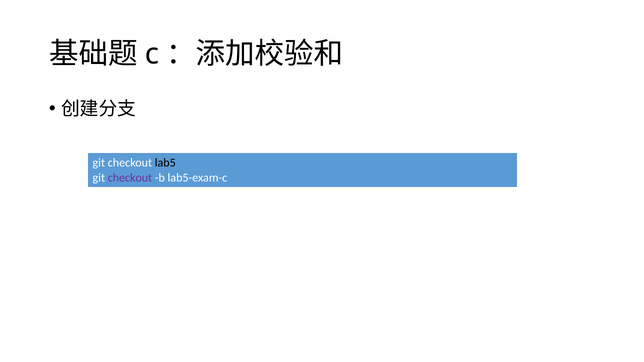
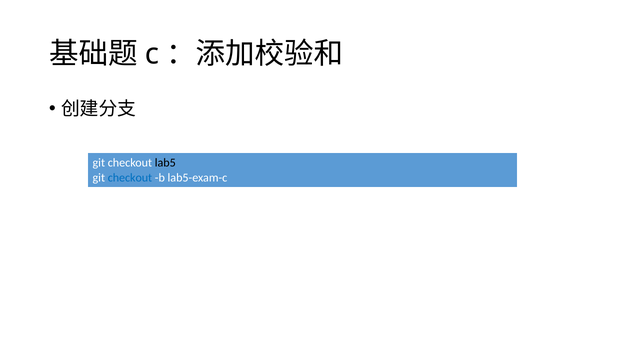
checkout colour: purple -> blue (130, 178)
